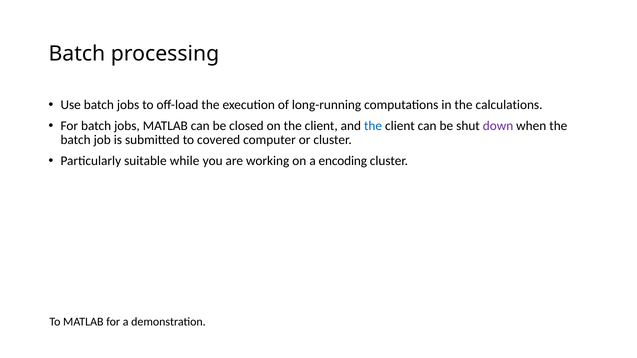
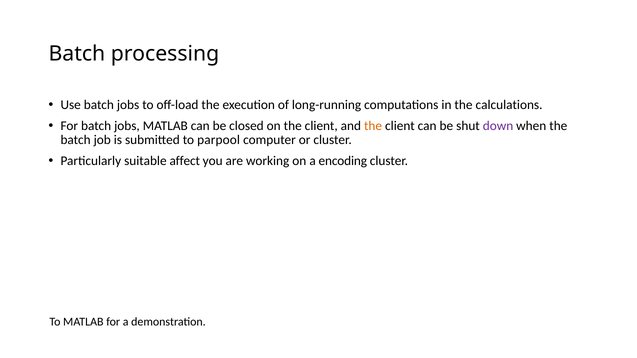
the colour: blue -> orange (373, 126)
covered: covered -> parpool (219, 140)
while: while -> affect (185, 161)
